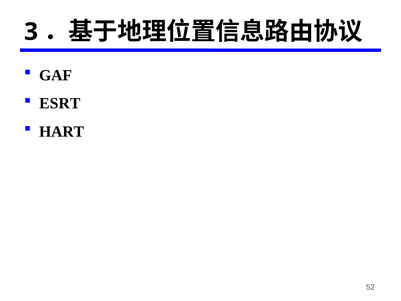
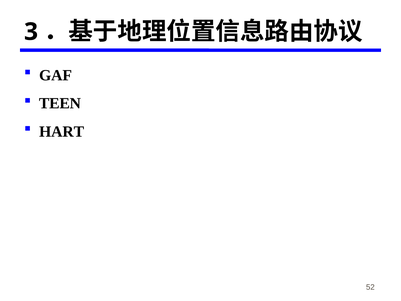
ESRT: ESRT -> TEEN (60, 103)
